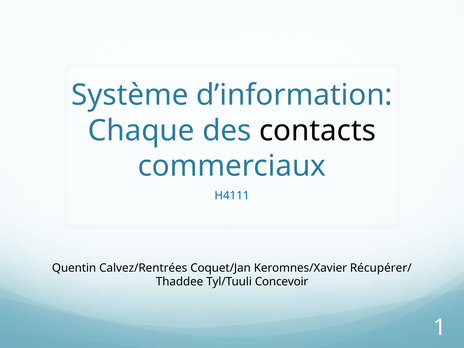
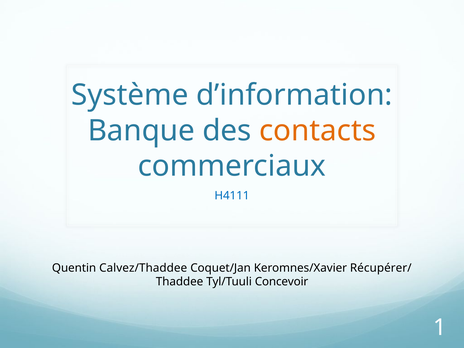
Chaque: Chaque -> Banque (141, 131)
contacts colour: black -> orange (318, 131)
Calvez/Rentrées: Calvez/Rentrées -> Calvez/Thaddee (143, 268)
